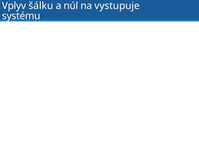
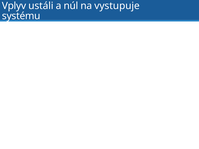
šálku: šálku -> ustáli (41, 6)
